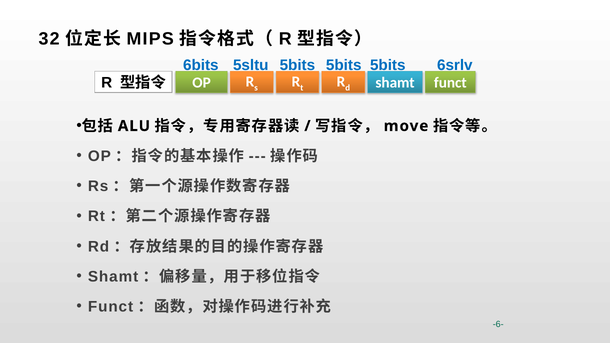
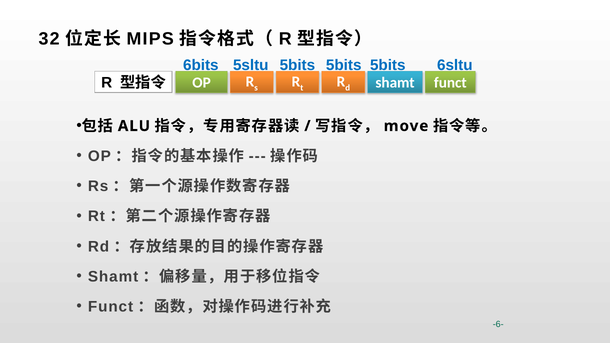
6srlv: 6srlv -> 6sltu (455, 65)
